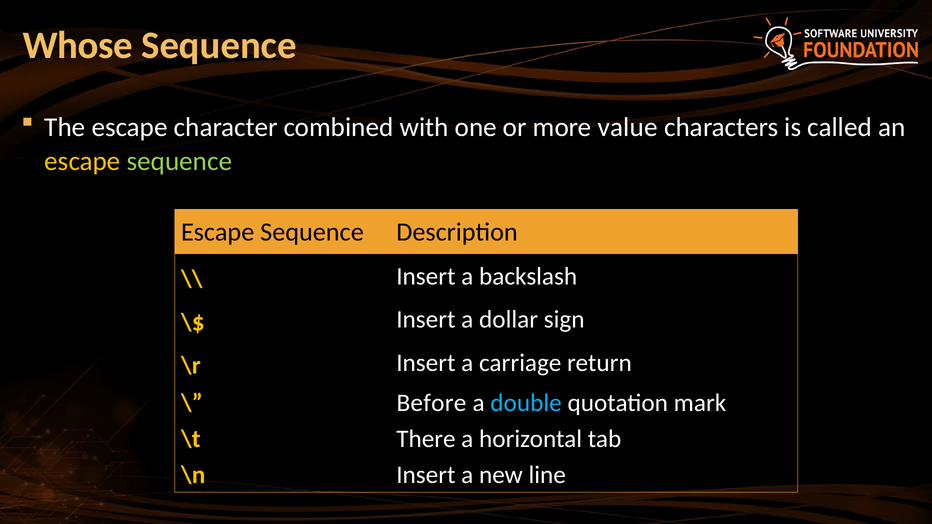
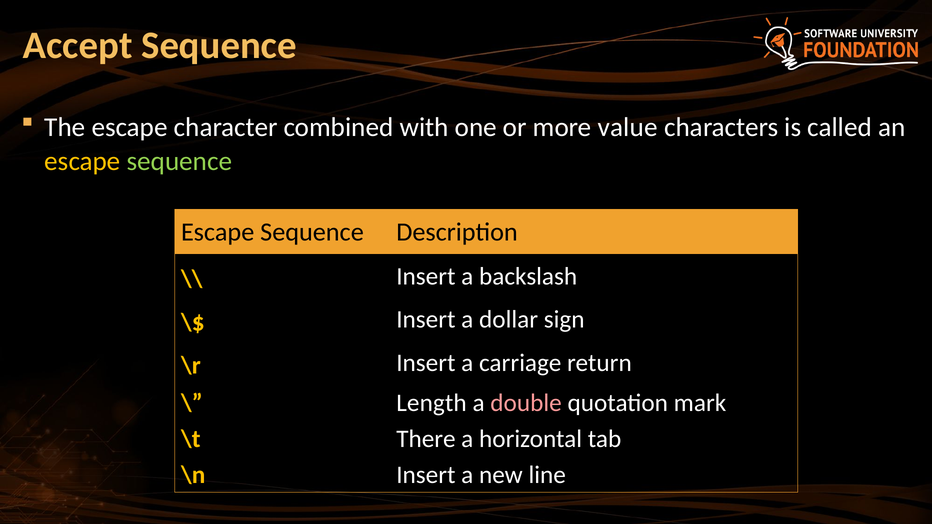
Whose: Whose -> Accept (78, 45)
Before: Before -> Length (432, 403)
double colour: light blue -> pink (526, 403)
